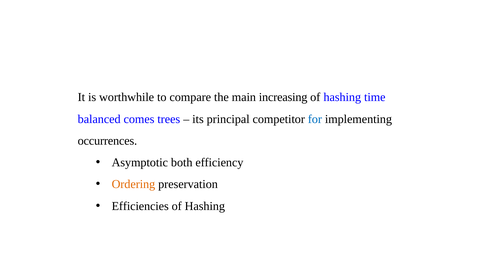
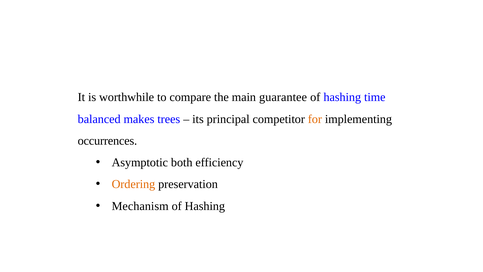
increasing: increasing -> guarantee (283, 97)
comes: comes -> makes (139, 119)
for colour: blue -> orange (315, 119)
Efficiencies: Efficiencies -> Mechanism (140, 206)
